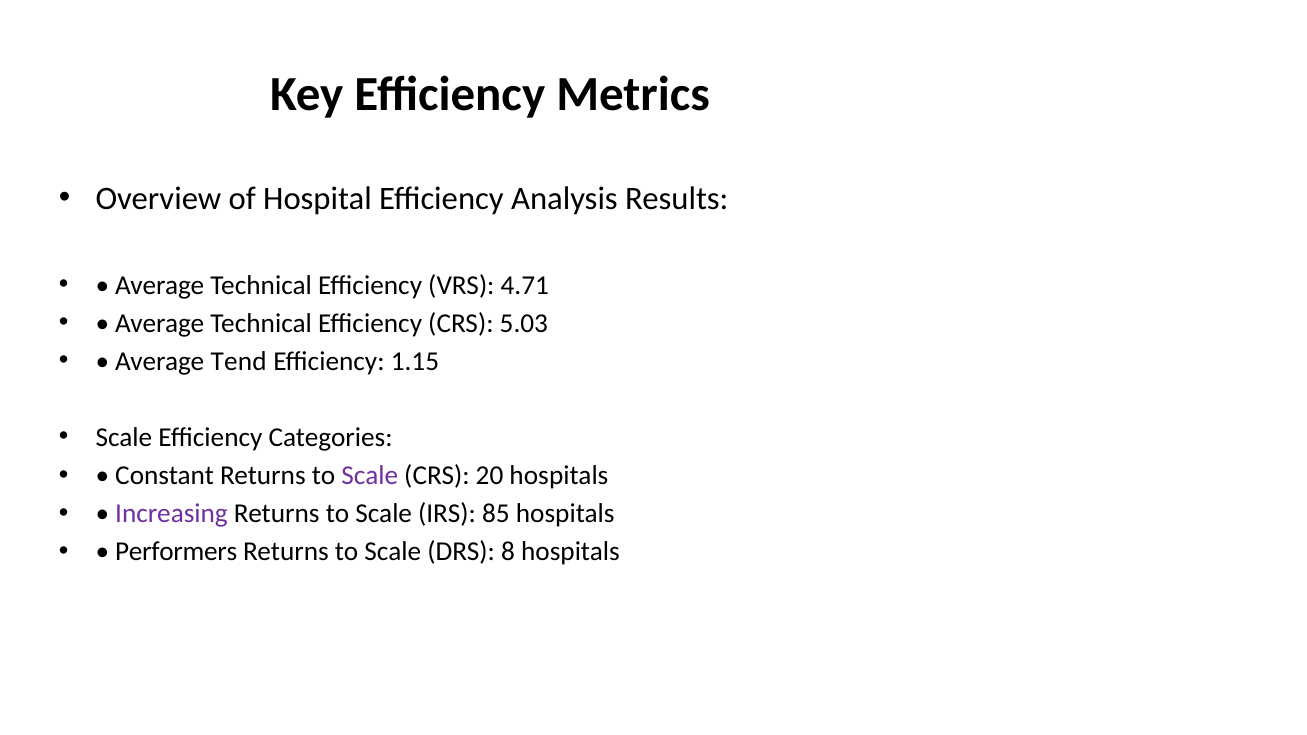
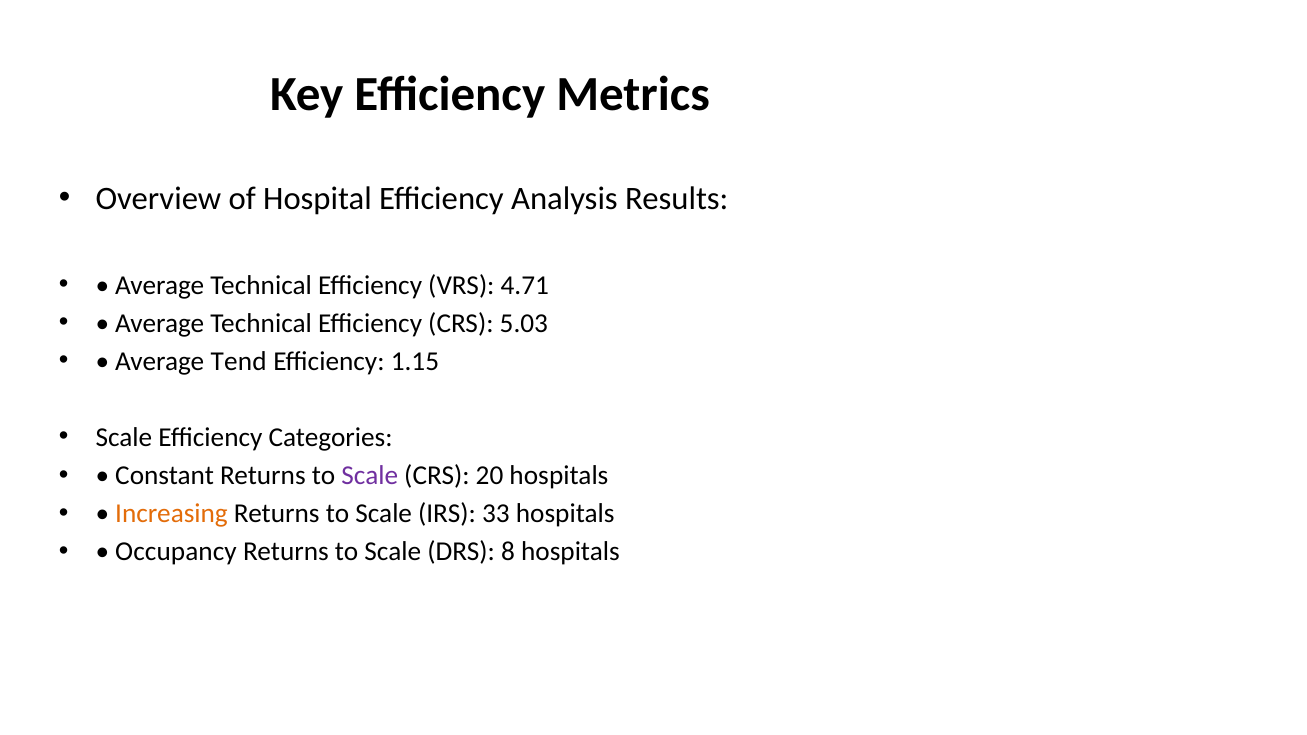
Increasing colour: purple -> orange (171, 514)
85: 85 -> 33 (496, 514)
Performers: Performers -> Occupancy (176, 552)
